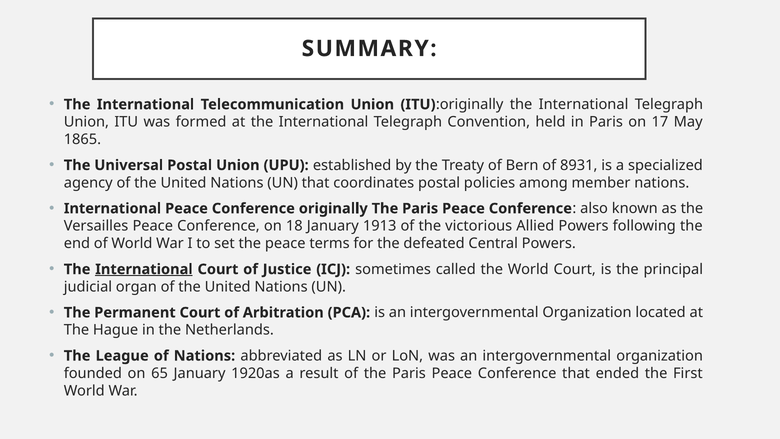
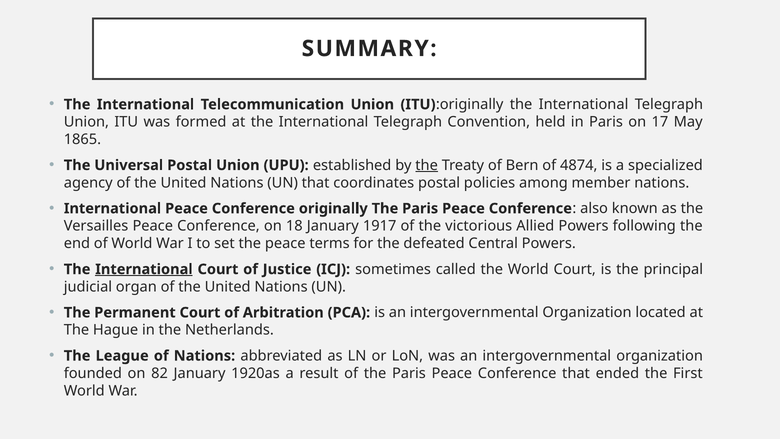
the underline: none -> present (427, 165)
8931: 8931 -> 4874 (579, 165)
1913: 1913 -> 1917 (380, 226)
65: 65 -> 82 (160, 373)
